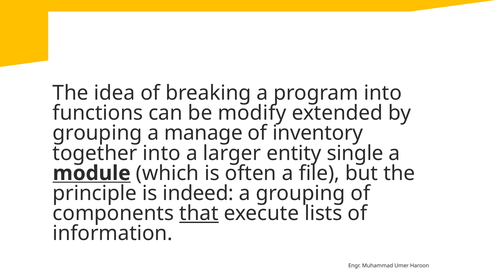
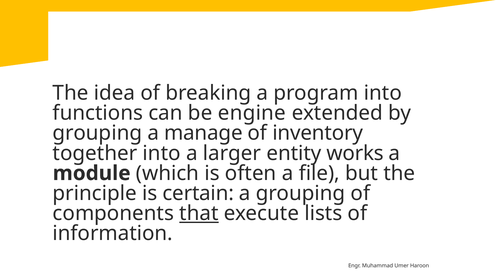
modify: modify -> engine (252, 113)
single: single -> works (355, 153)
module underline: present -> none (92, 173)
indeed: indeed -> certain (198, 193)
